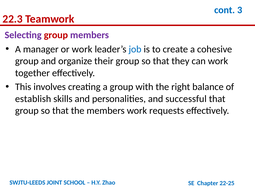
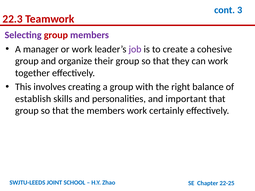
job colour: blue -> purple (135, 49)
successful: successful -> important (186, 99)
requests: requests -> certainly (167, 111)
